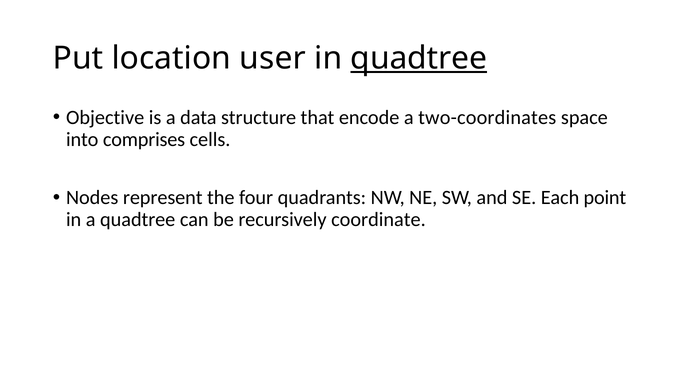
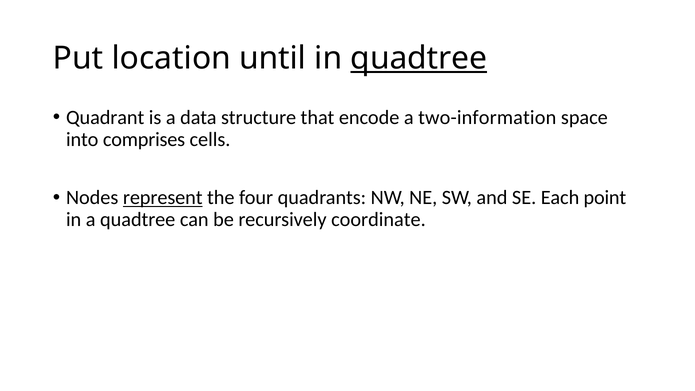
user: user -> until (273, 58)
Objective: Objective -> Quadrant (105, 118)
two-coordinates: two-coordinates -> two-information (487, 118)
represent underline: none -> present (163, 198)
